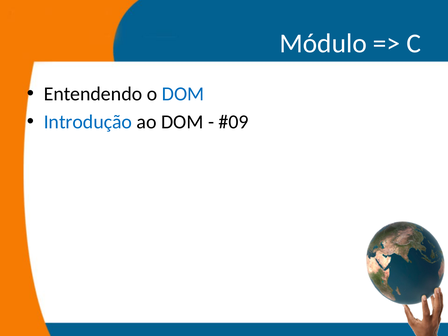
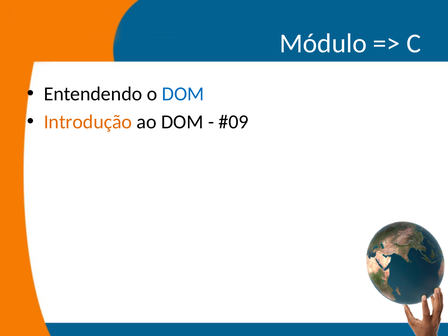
Introdução colour: blue -> orange (88, 122)
